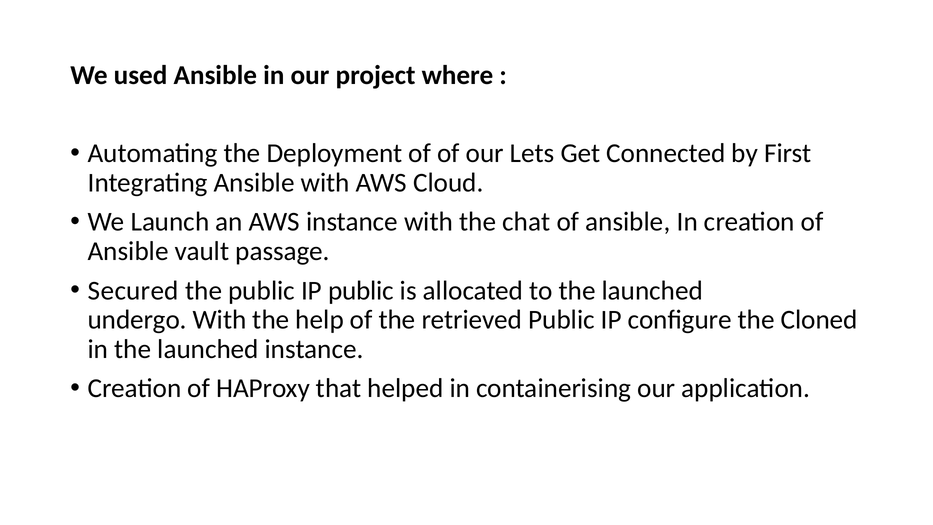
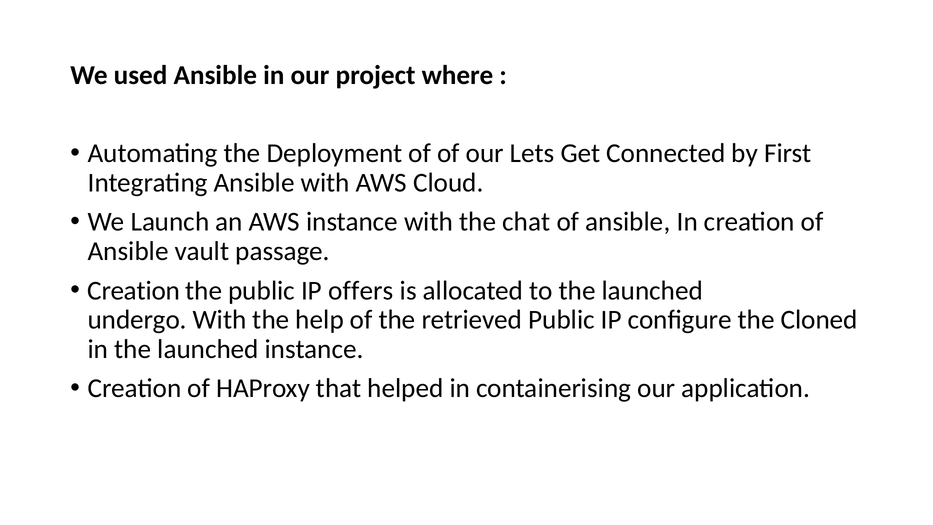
Secured: Secured -> Creation (134, 290)
IP public: public -> offers (361, 290)
